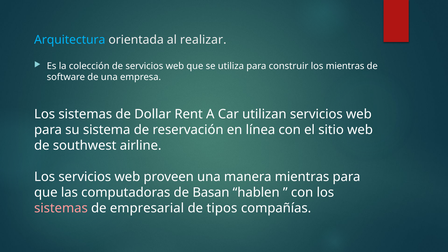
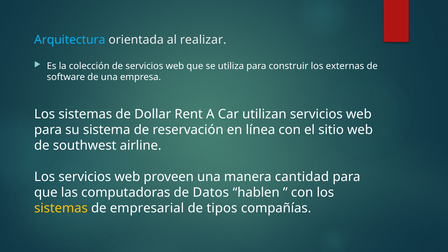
los mientras: mientras -> externas (345, 66)
manera mientras: mientras -> cantidad (302, 177)
Basan: Basan -> Datos (211, 193)
sistemas colour: pink -> yellow (61, 208)
